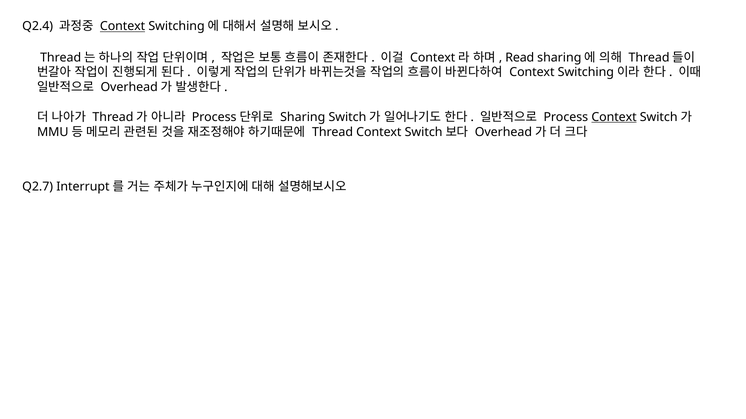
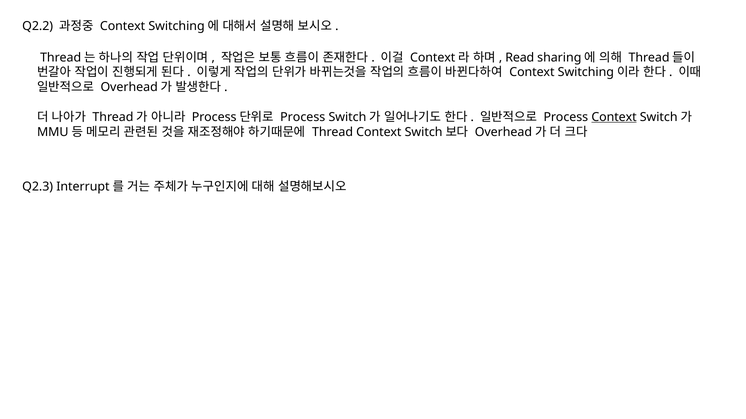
Q2.4: Q2.4 -> Q2.2 (38, 26)
Context underline: present -> none (123, 26)
Sharing: Sharing -> Process (303, 117)
Q2.7: Q2.7 -> Q2.3 (38, 187)
